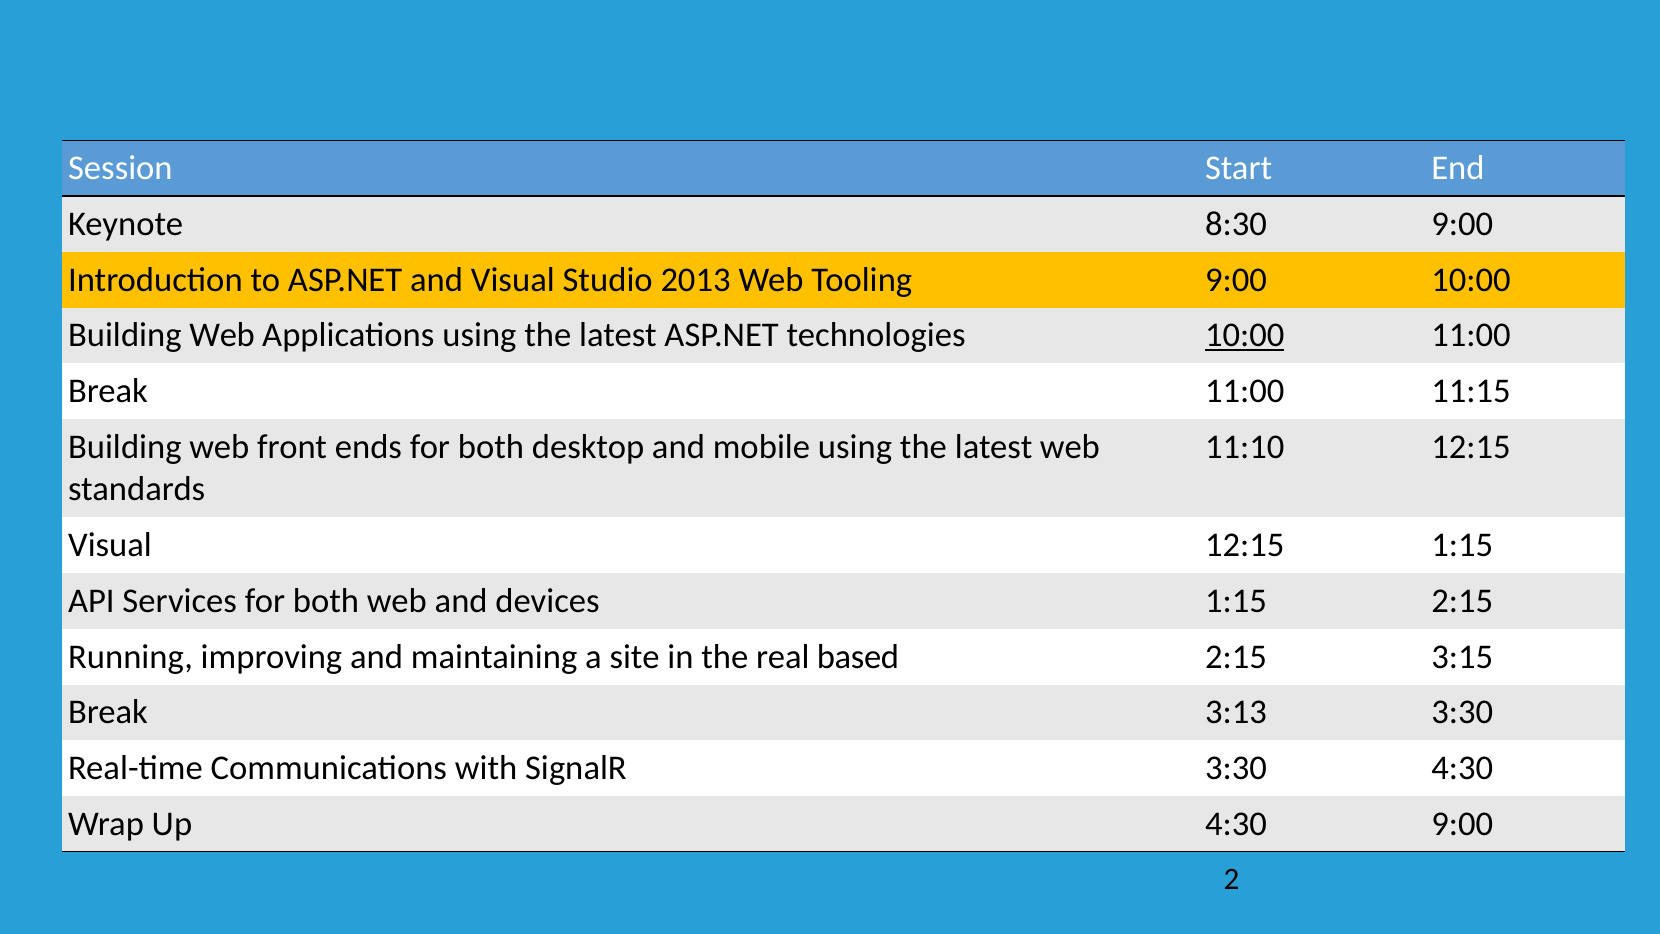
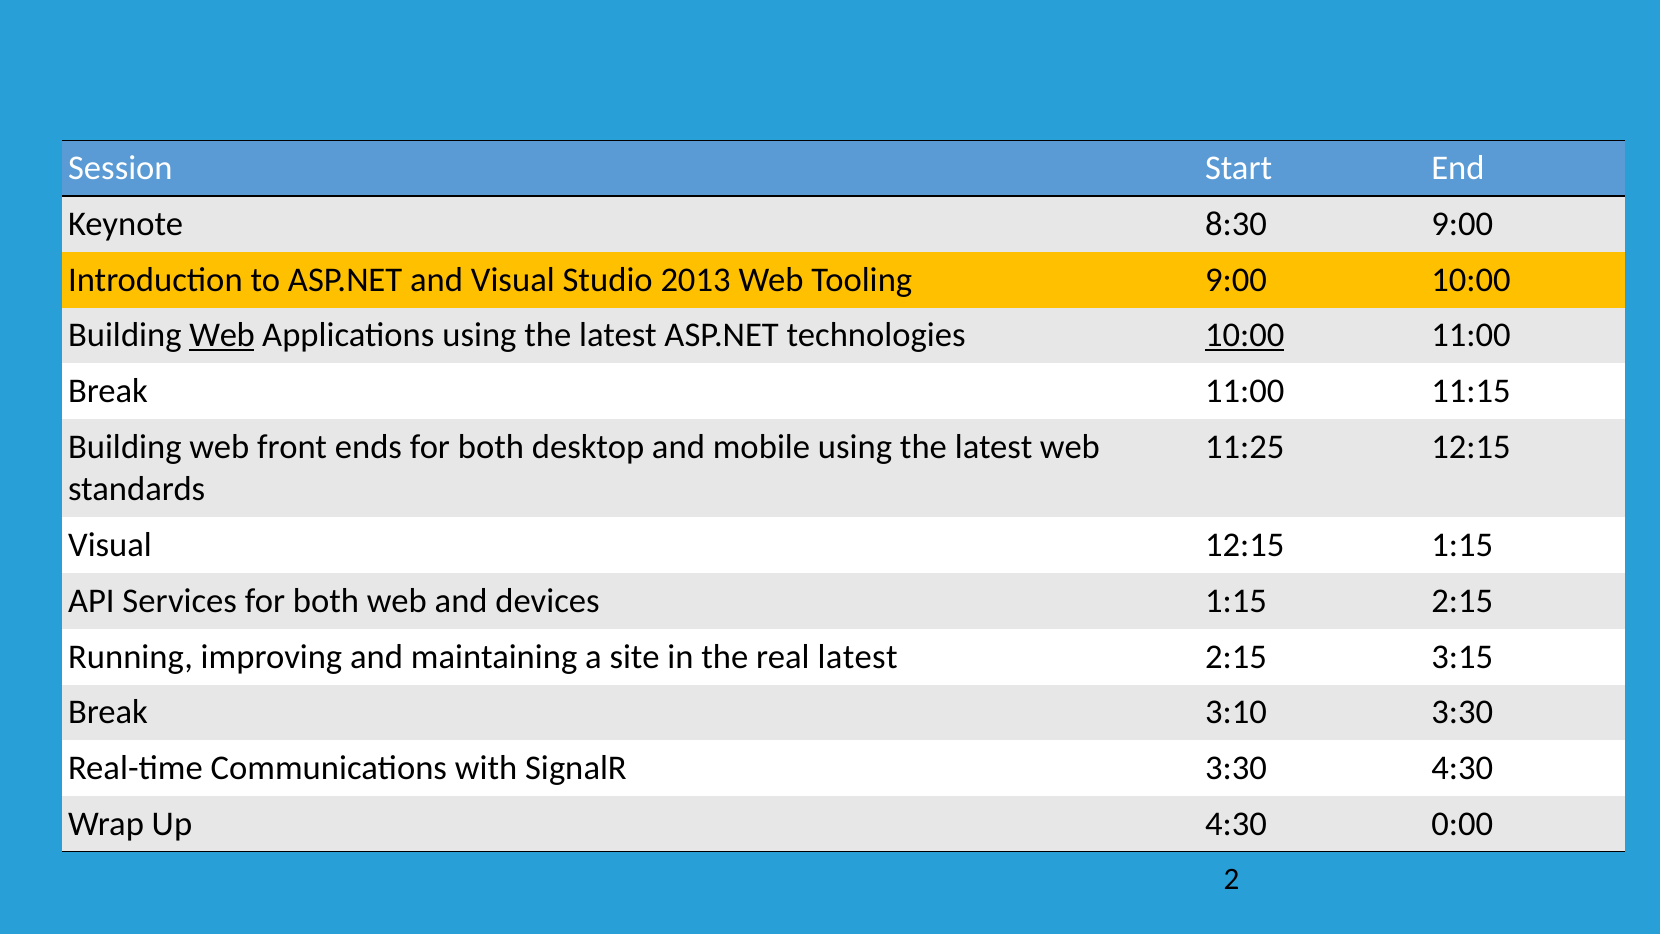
Web underline: none -> present (222, 335)
11:10: 11:10 -> 11:25 (1245, 447)
real based: based -> latest (858, 656)
3:13: 3:13 -> 3:10 (1236, 712)
4:30 9:00: 9:00 -> 0:00 (1462, 824)
